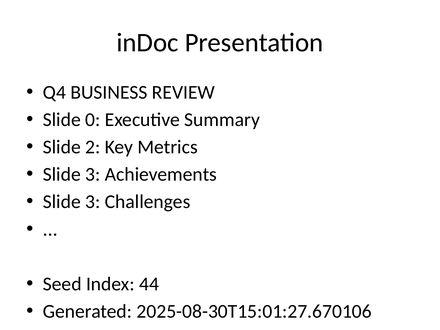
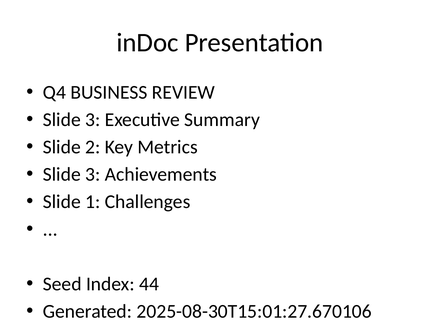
0: 0 -> 3 (93, 120)
3: 3 -> 1 (93, 202)
